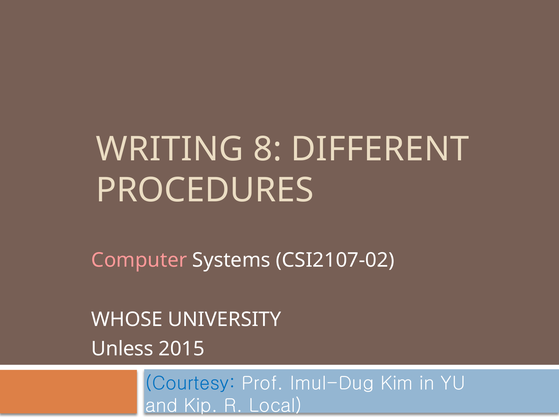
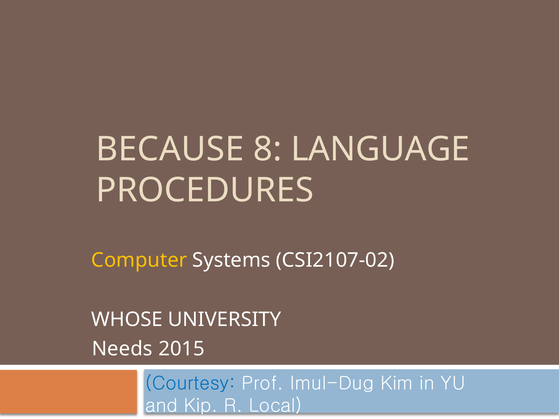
WRITING: WRITING -> BECAUSE (170, 149)
DIFFERENT: DIFFERENT -> LANGUAGE (380, 149)
Computer colour: pink -> yellow (139, 260)
Unless: Unless -> Needs (122, 349)
